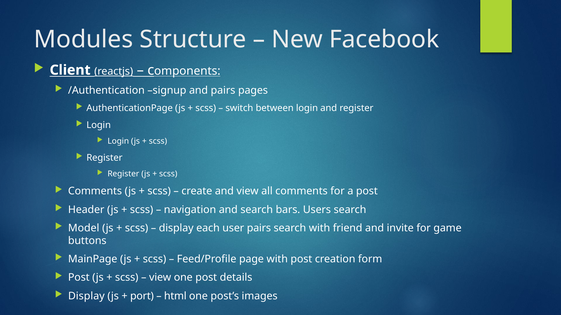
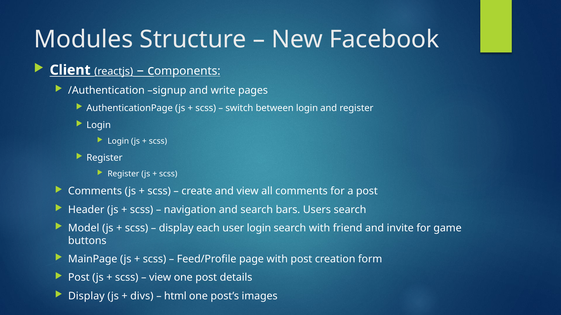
and pairs: pairs -> write (223, 91)
user pairs: pairs -> login (259, 228)
port: port -> divs (142, 296)
